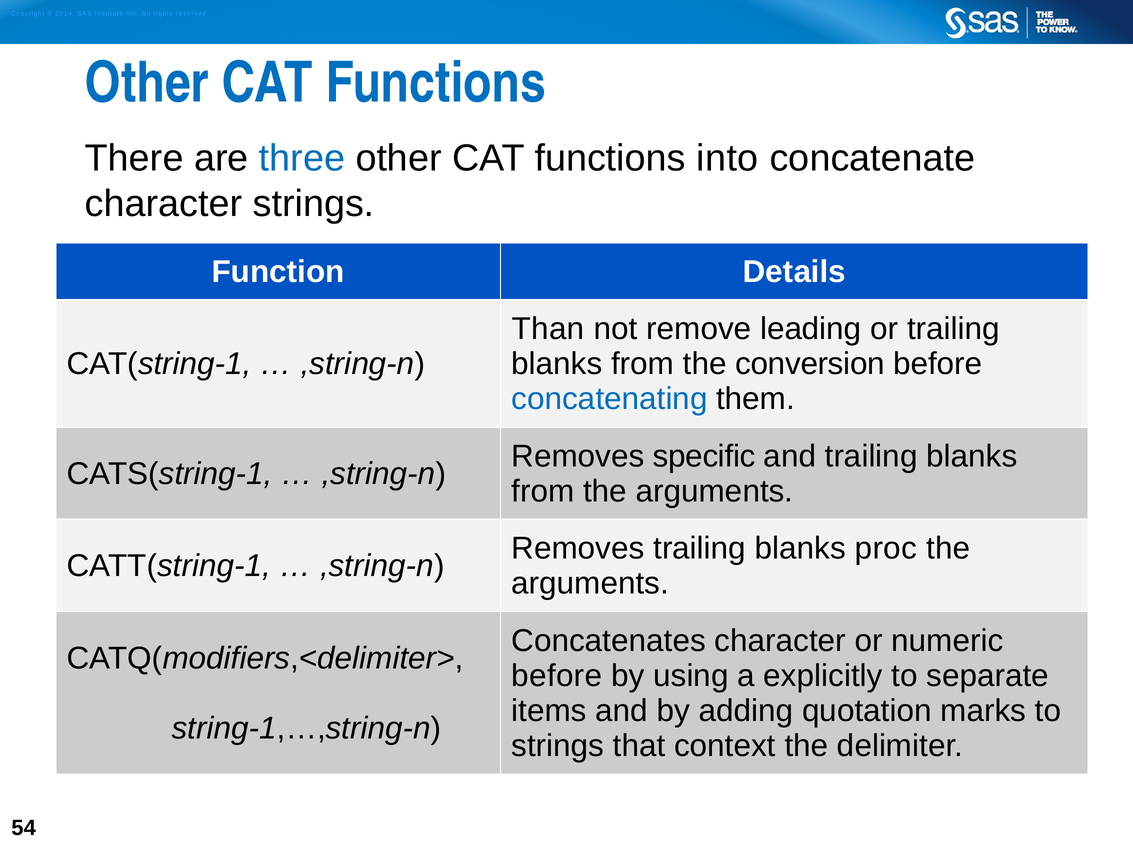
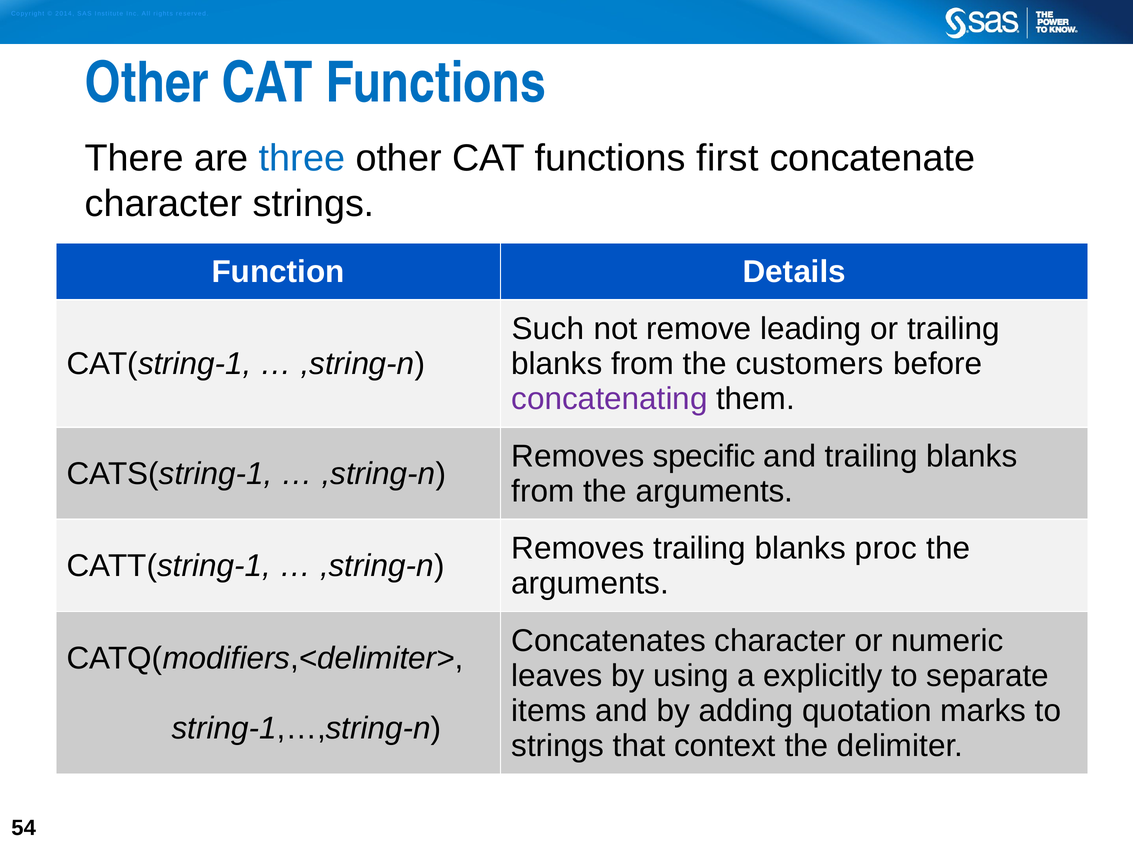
into: into -> first (727, 158)
Than: Than -> Such (548, 329)
conversion: conversion -> customers (810, 364)
concatenating colour: blue -> purple (609, 399)
before: before -> leaves (557, 676)
